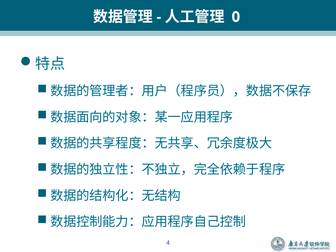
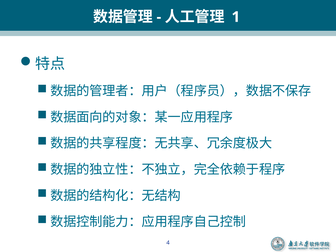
0: 0 -> 1 (236, 17)
